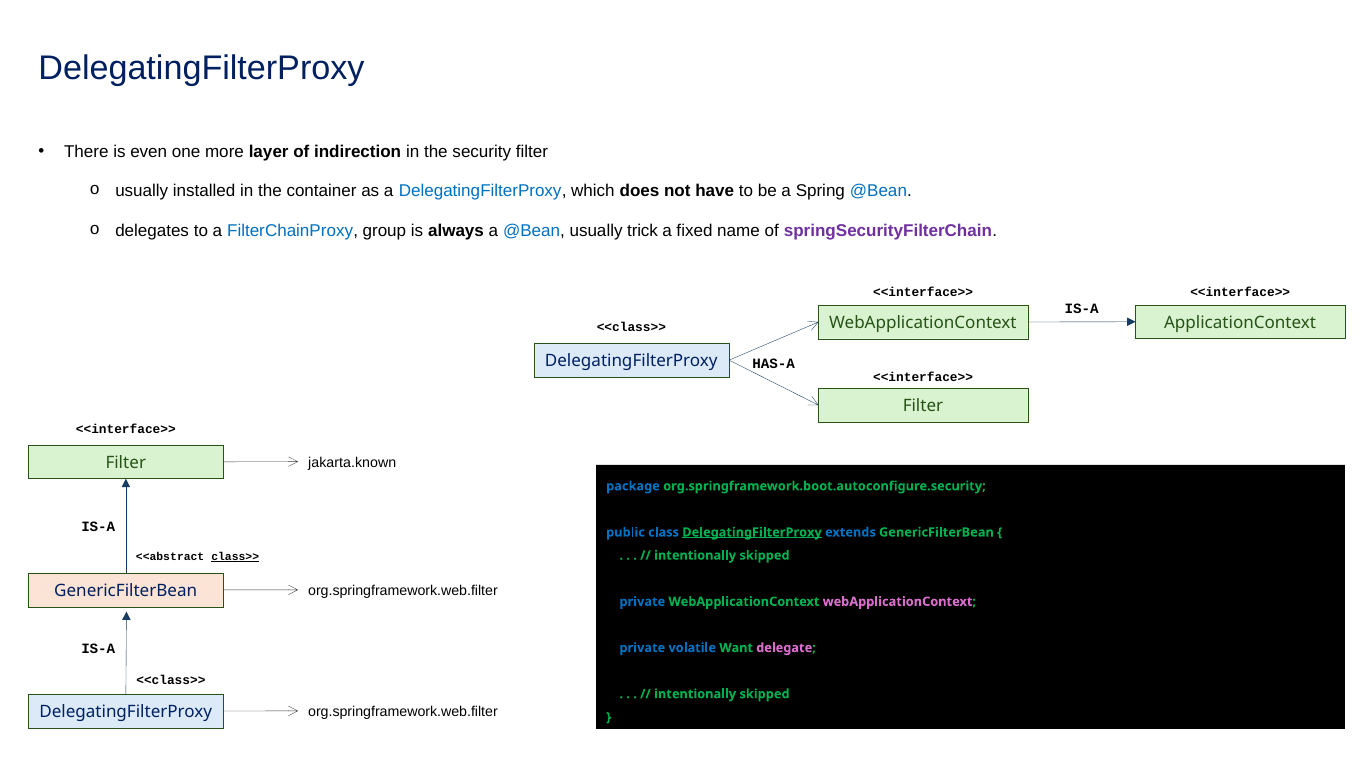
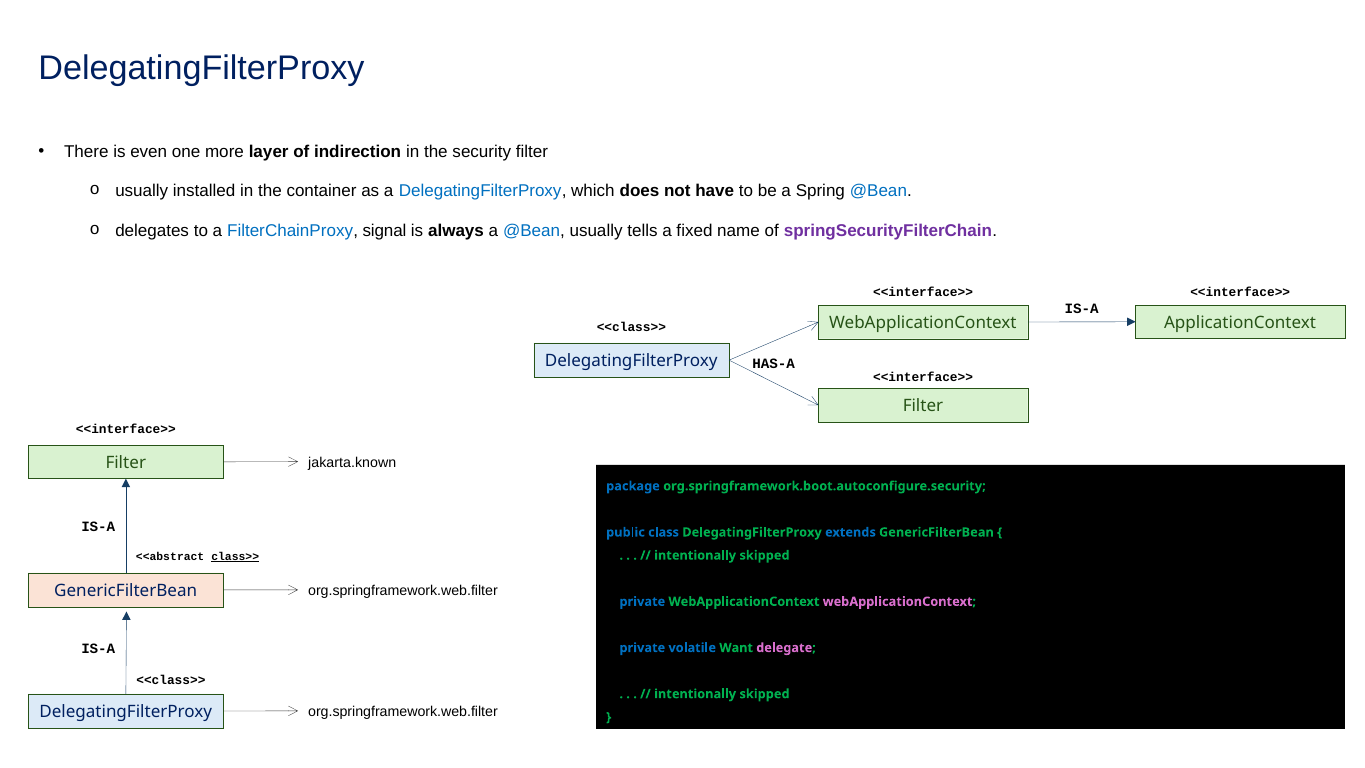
group: group -> signal (384, 231)
trick: trick -> tells (642, 231)
DelegatingFilterProxy underline: present -> none (752, 532)
